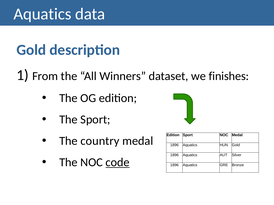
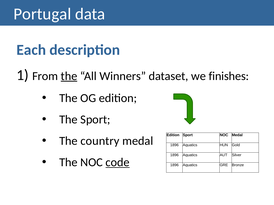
Aquatics: Aquatics -> Portugal (42, 14)
Gold: Gold -> Each (31, 50)
the underline: none -> present (69, 76)
